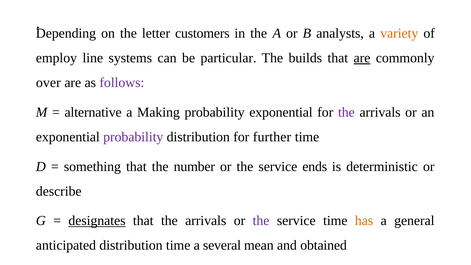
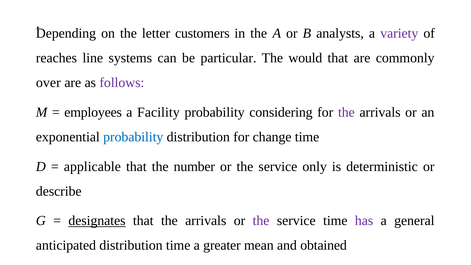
variety colour: orange -> purple (399, 33)
employ: employ -> reaches (56, 58)
builds: builds -> would (305, 58)
are underline: present -> none (362, 58)
alternative: alternative -> employees (93, 112)
Making: Making -> Facility (158, 112)
probability exponential: exponential -> considering (281, 112)
probability colour: purple -> blue (133, 137)
further: further -> change (272, 137)
something: something -> applicable (92, 166)
ends: ends -> only (315, 166)
has colour: orange -> purple (364, 221)
several: several -> greater (222, 245)
